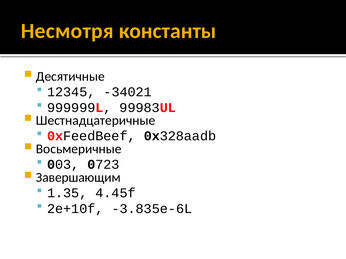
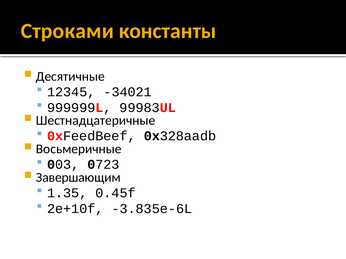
Несмотря: Несмотря -> Строками (67, 31)
4.45f: 4.45f -> 0.45f (116, 193)
